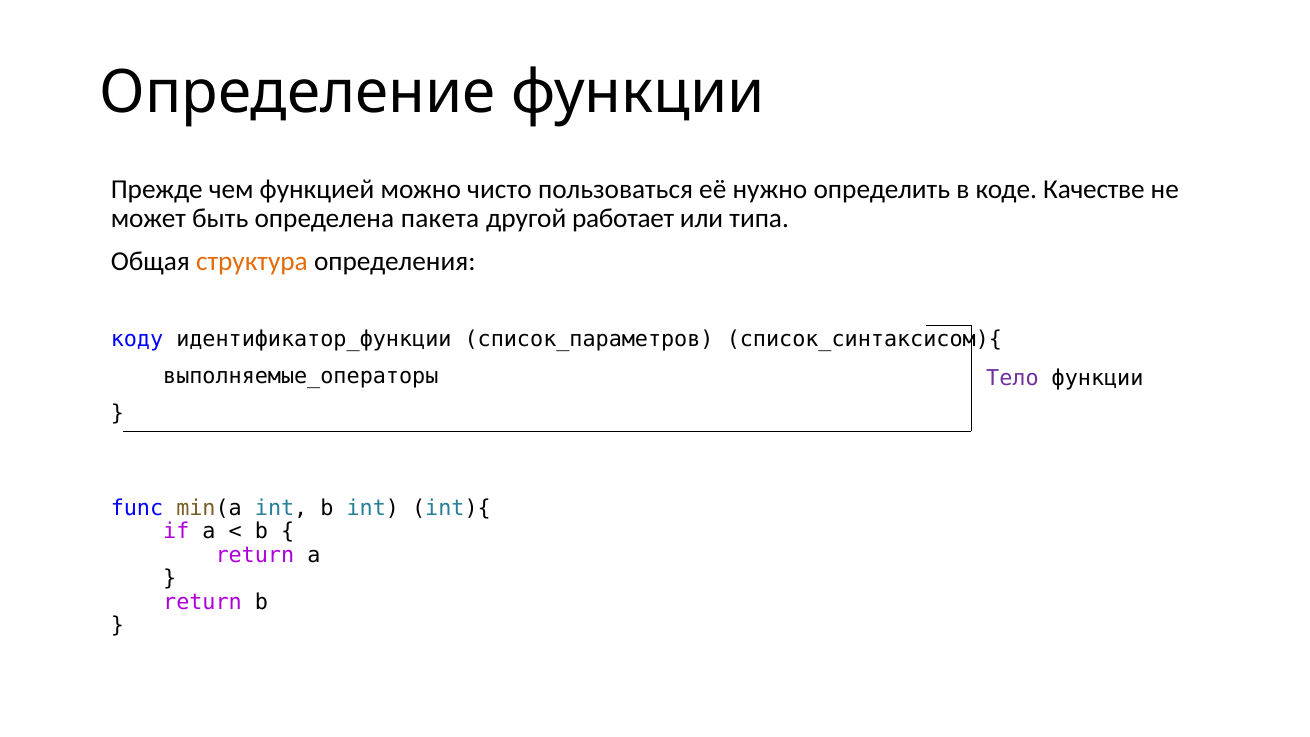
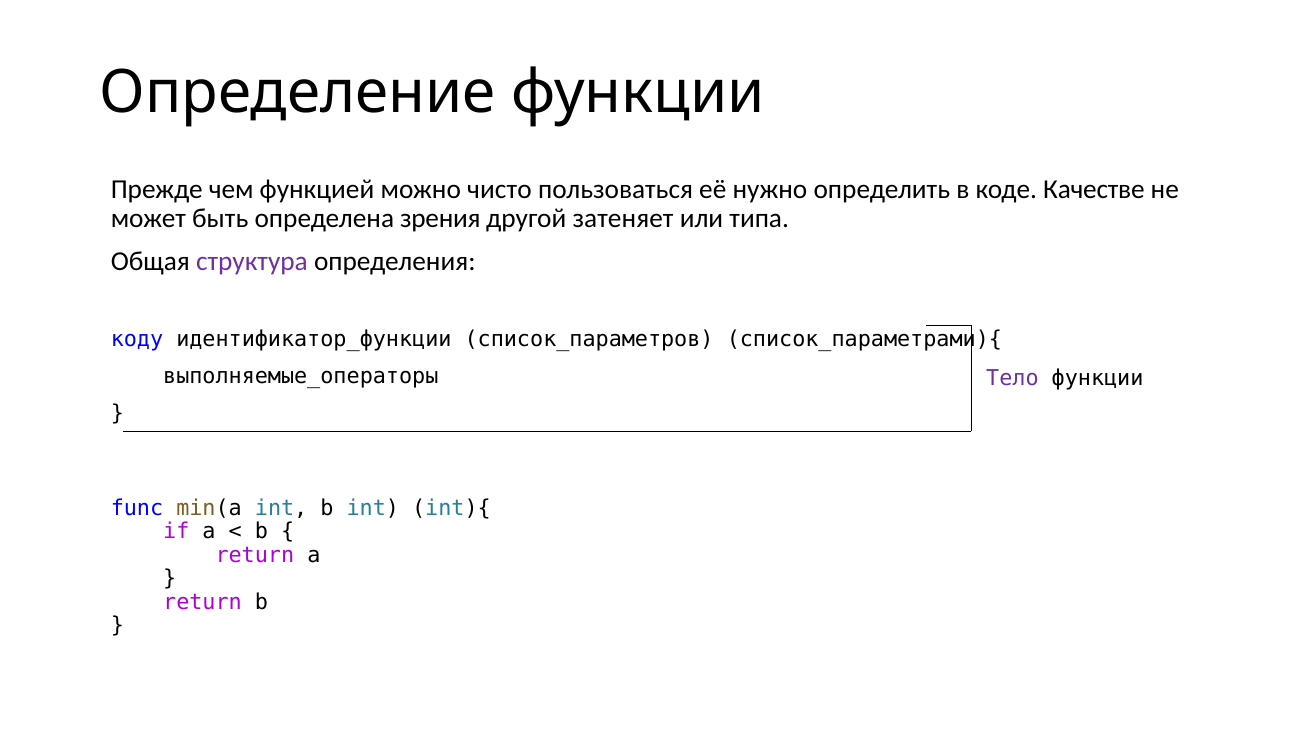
пакета: пакета -> зрения (440, 219)
работает: работает -> затеняет (623, 219)
структура colour: orange -> purple (252, 262)
список_синтаксисом){: список_синтаксисом){ -> список_параметрами){ (864, 339)
